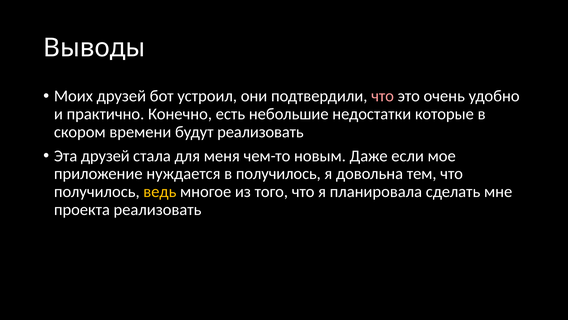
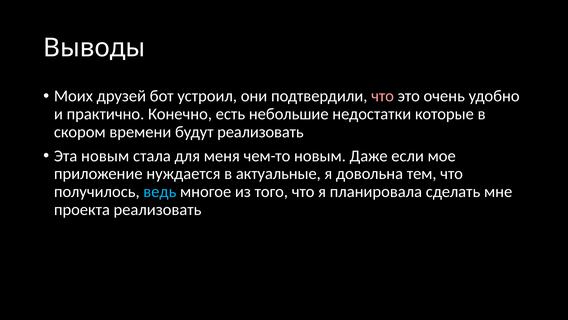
Эта друзей: друзей -> новым (105, 156)
в получилось: получилось -> актуальные (278, 174)
ведь colour: yellow -> light blue (160, 191)
